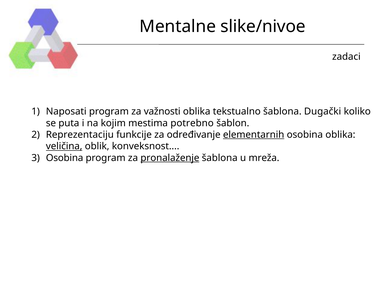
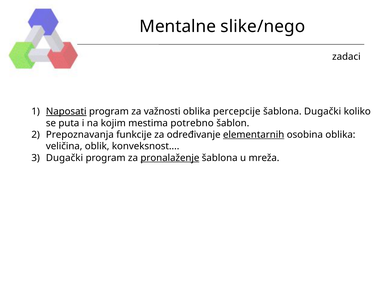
slike/nivoe: slike/nivoe -> slike/nego (263, 27)
Naposati underline: none -> present (66, 112)
tekstualno: tekstualno -> percepcije (237, 112)
Reprezentaciju: Reprezentaciju -> Prepoznavanja (80, 135)
veličina underline: present -> none (64, 146)
Osobina: Osobina -> Dugački (65, 158)
